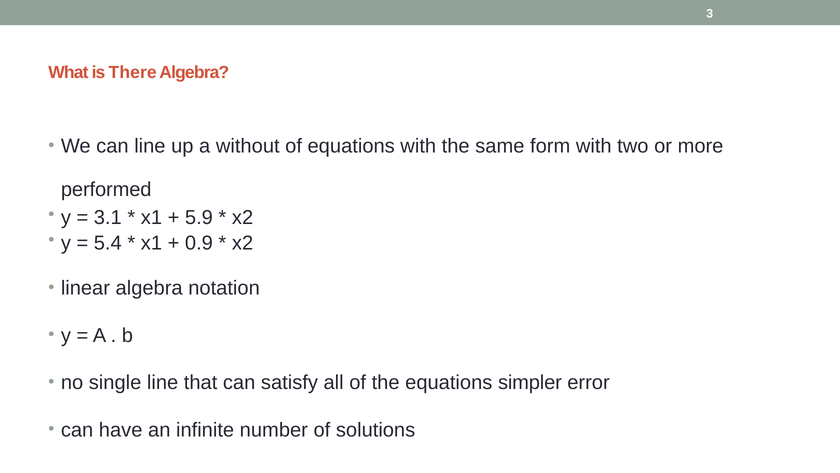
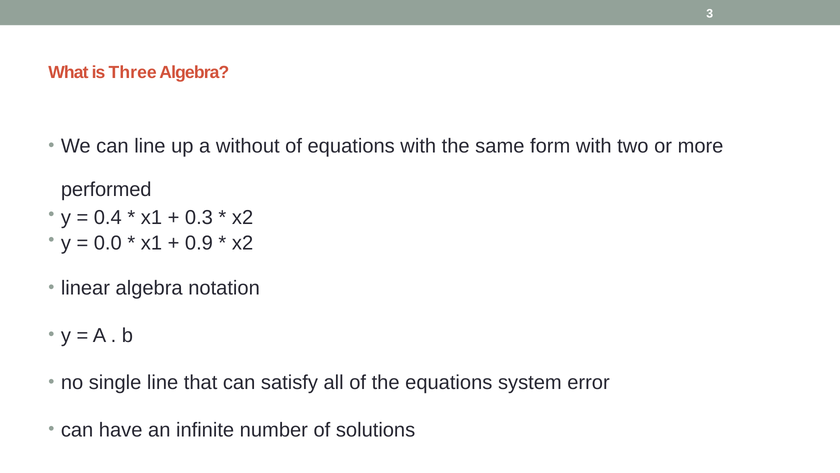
There: There -> Three (133, 73)
3.1: 3.1 -> 0.4 (108, 218)
5.9: 5.9 -> 0.3 (199, 218)
5.4: 5.4 -> 0.0 (108, 243)
simpler: simpler -> system (530, 382)
